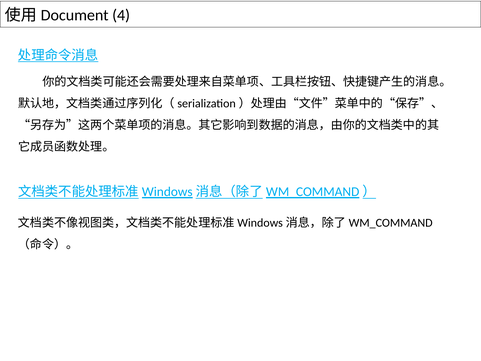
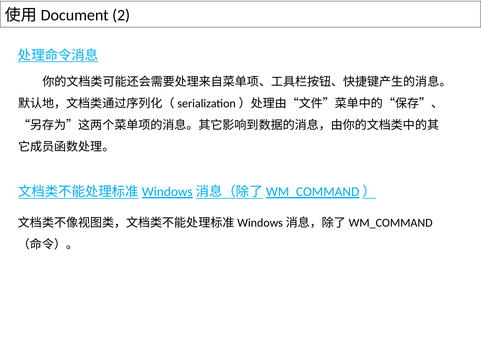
4: 4 -> 2 (121, 15)
